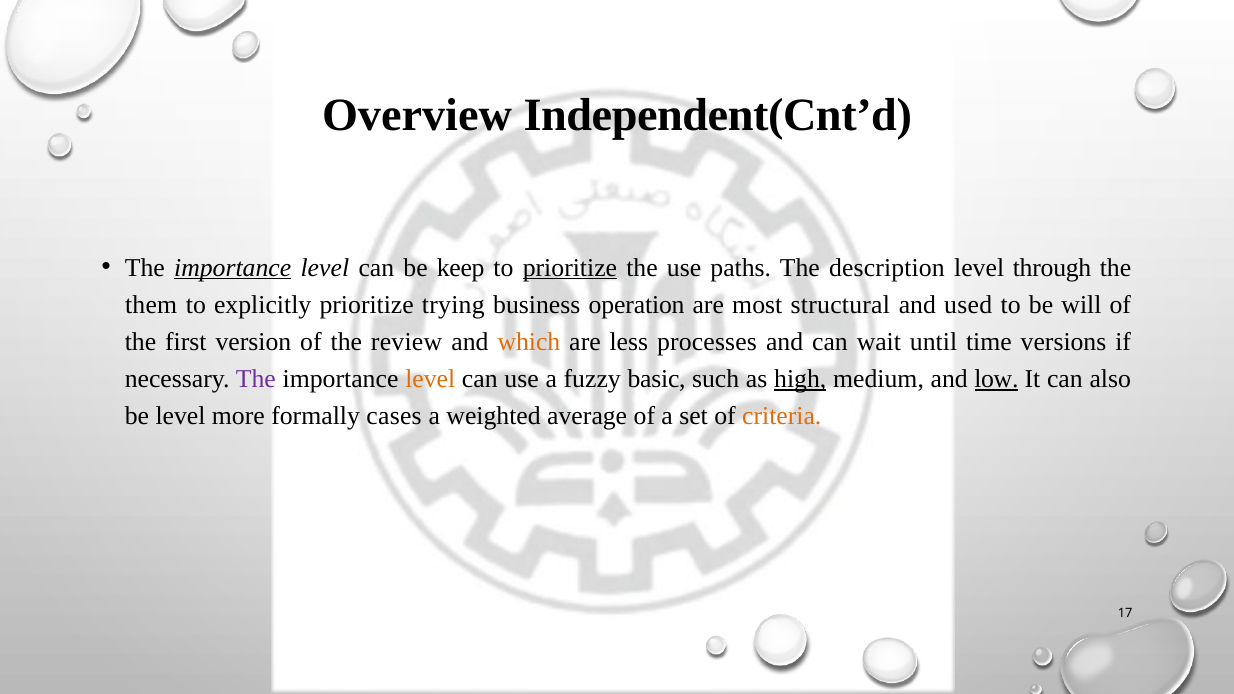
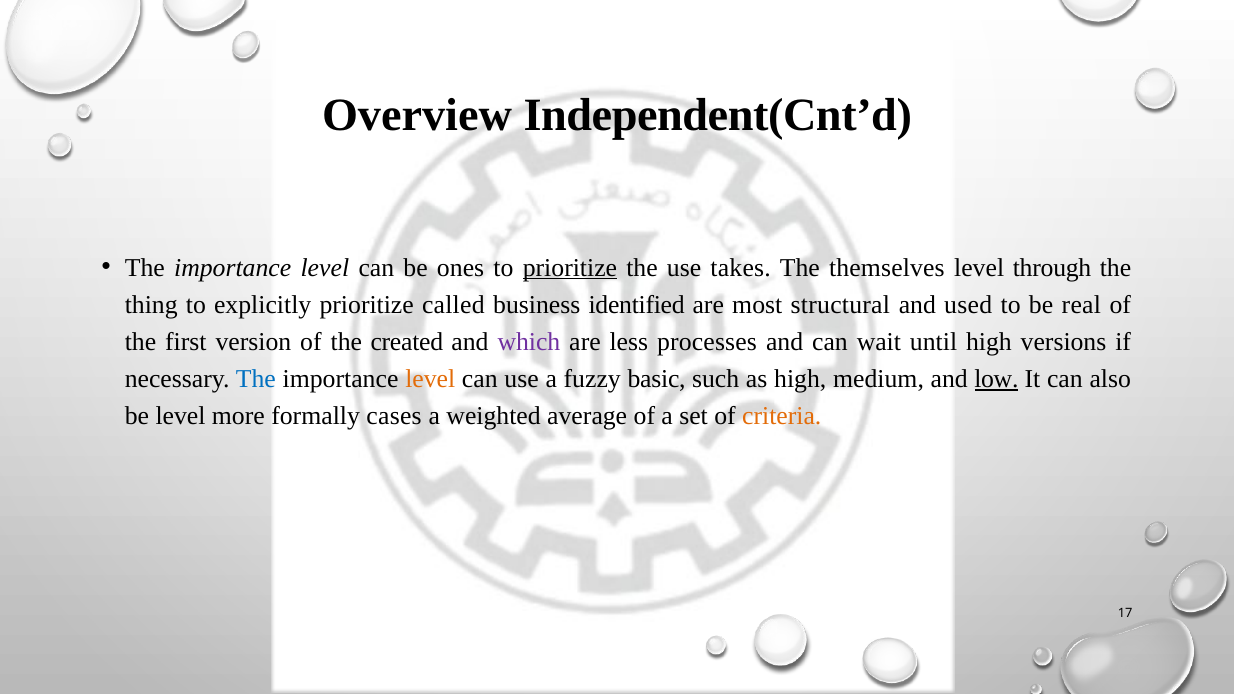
importance underline: present -> none (233, 268)
keep: keep -> ones (461, 268)
paths: paths -> takes (741, 268)
description: description -> themselves (887, 268)
them: them -> thing (151, 305)
trying: trying -> called (453, 305)
operation: operation -> identified (637, 305)
will: will -> real (1081, 305)
review: review -> created (407, 342)
which colour: orange -> purple (529, 342)
until time: time -> high (989, 342)
The colour: purple -> blue (256, 379)
high underline: present -> none (800, 379)
